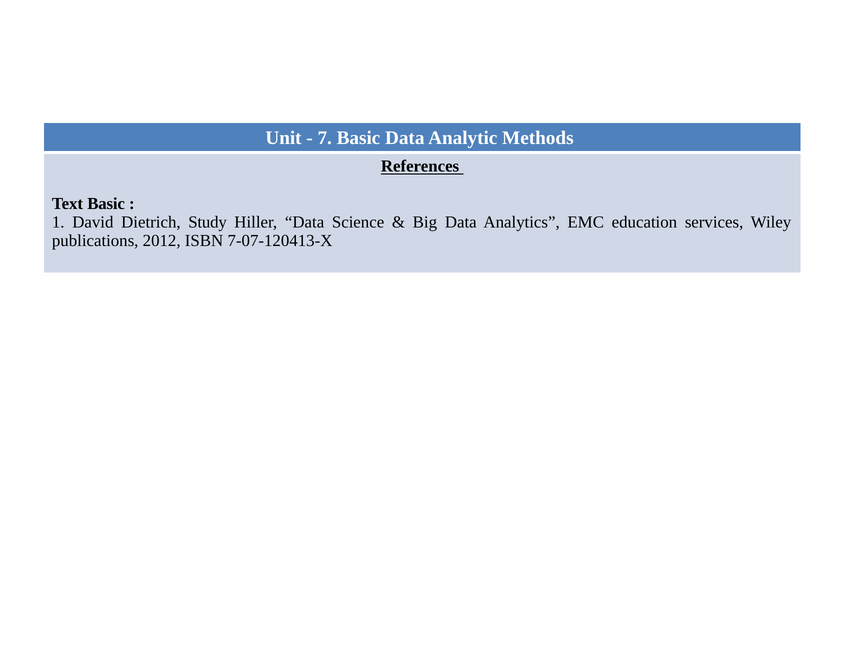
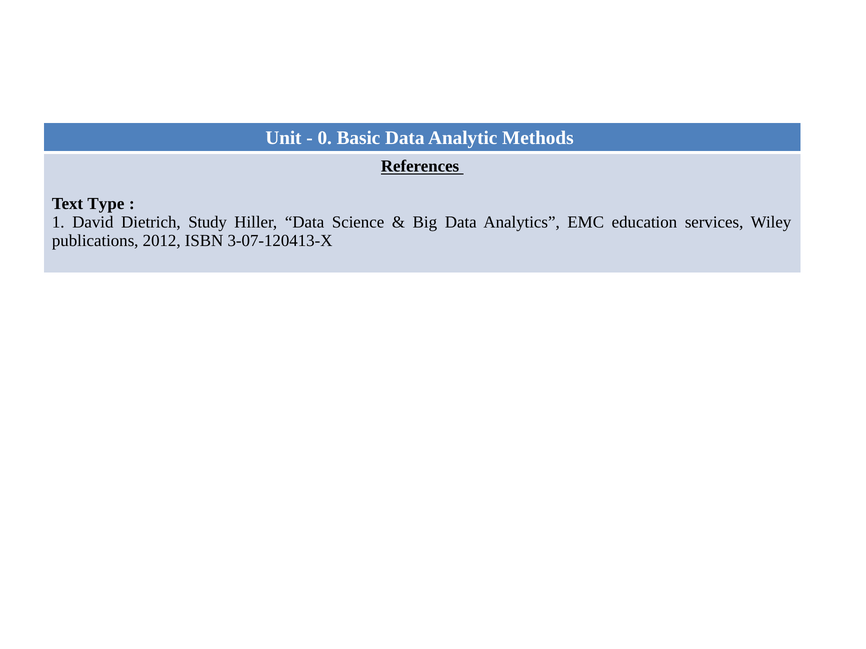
7: 7 -> 0 (325, 138)
Text Basic: Basic -> Type (106, 204)
7-07-120413-X: 7-07-120413-X -> 3-07-120413-X (280, 241)
